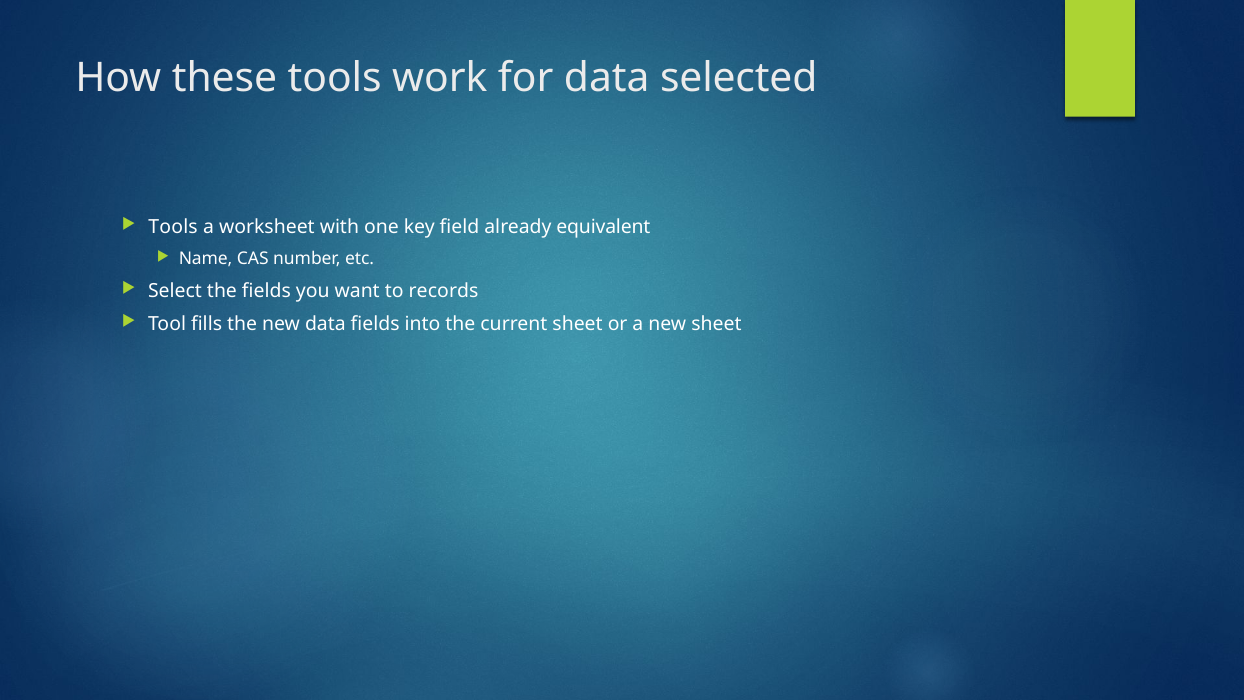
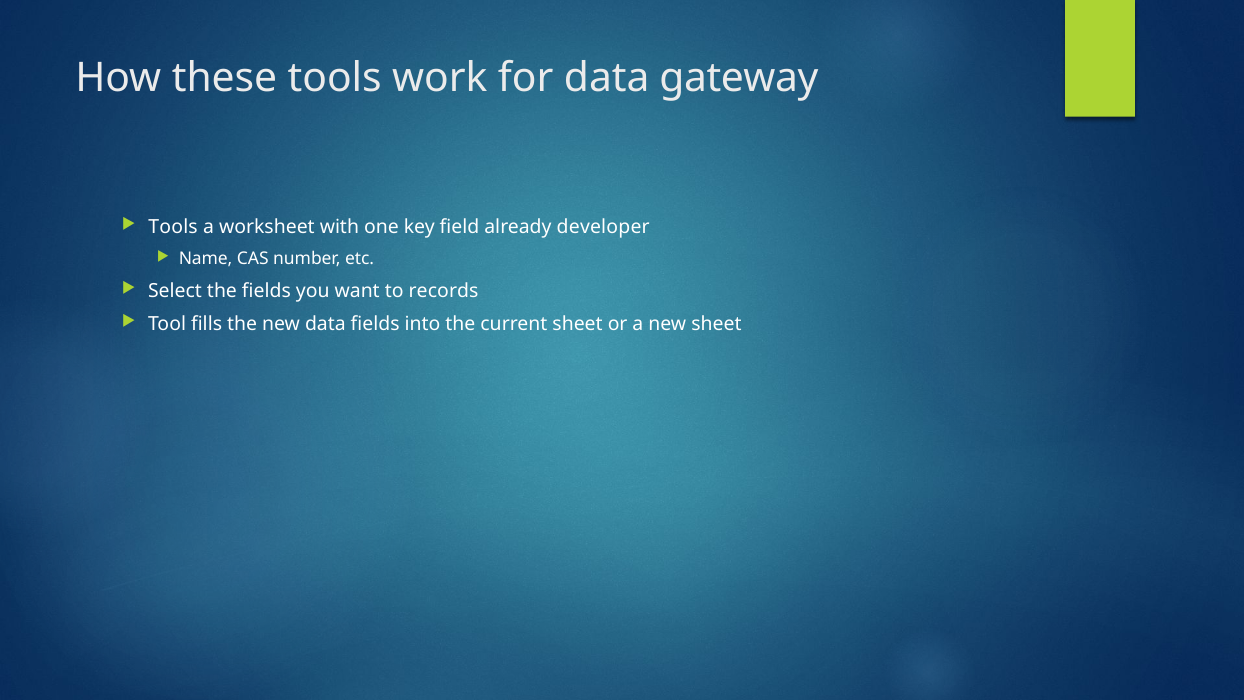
selected: selected -> gateway (739, 78)
equivalent: equivalent -> developer (603, 227)
